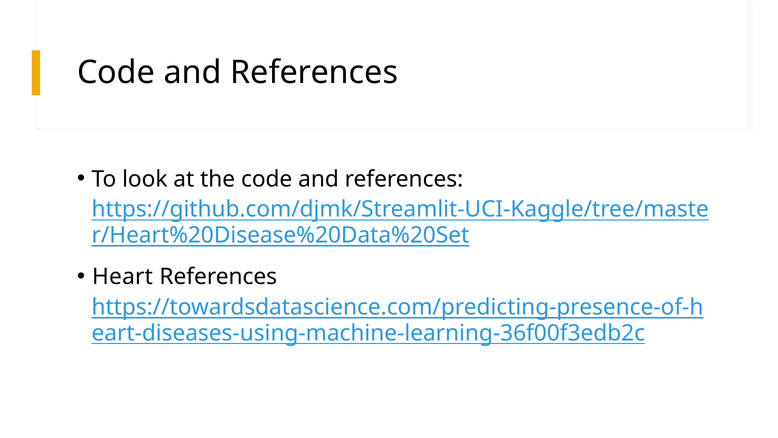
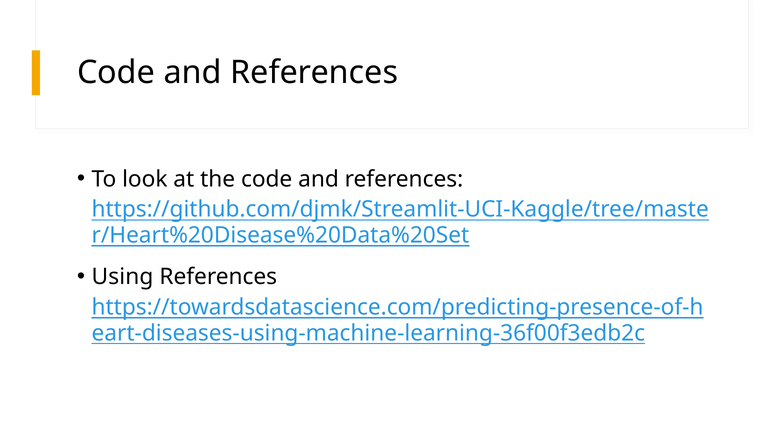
Heart: Heart -> Using (123, 277)
